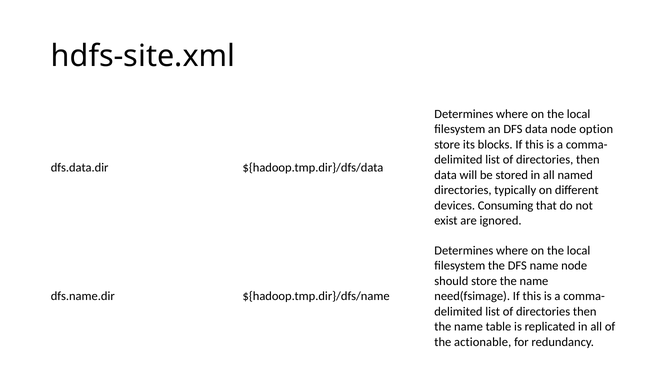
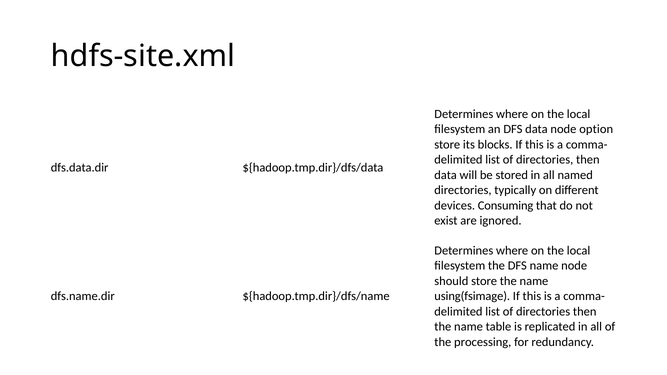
need(fsimage: need(fsimage -> using(fsimage (472, 296)
actionable: actionable -> processing (483, 342)
